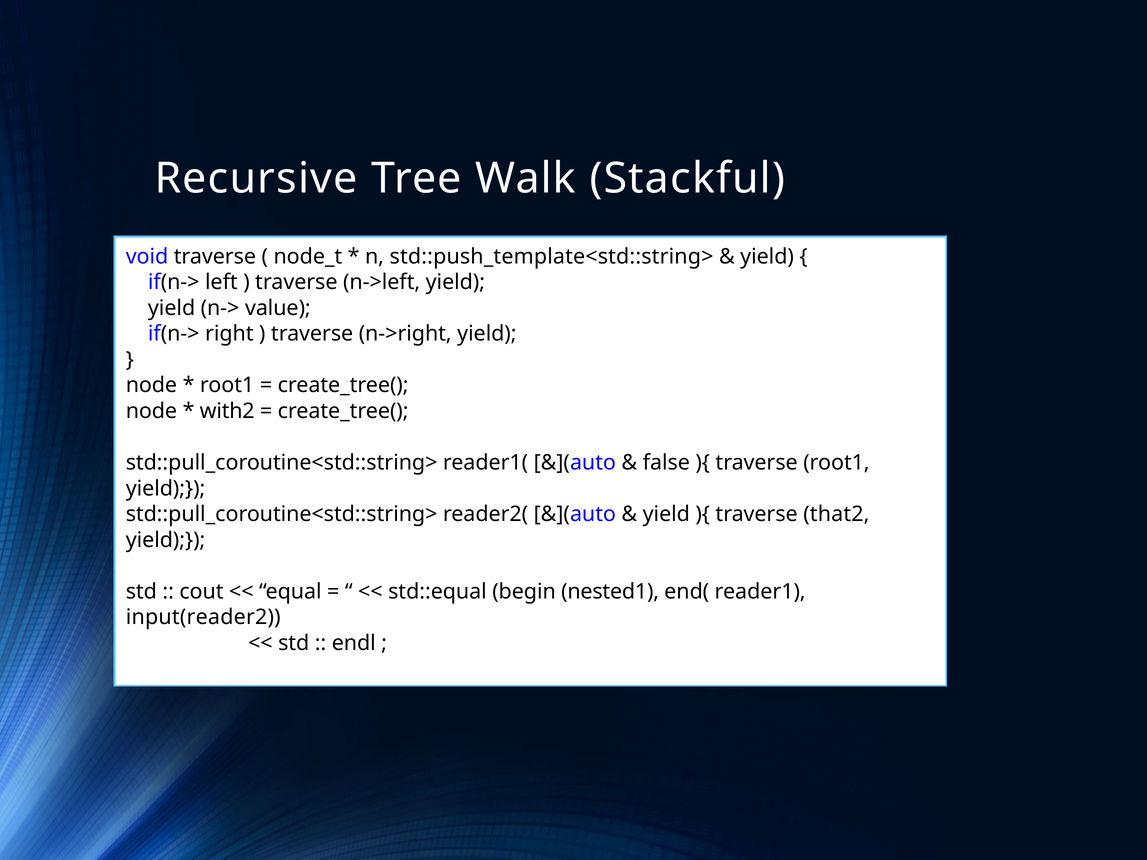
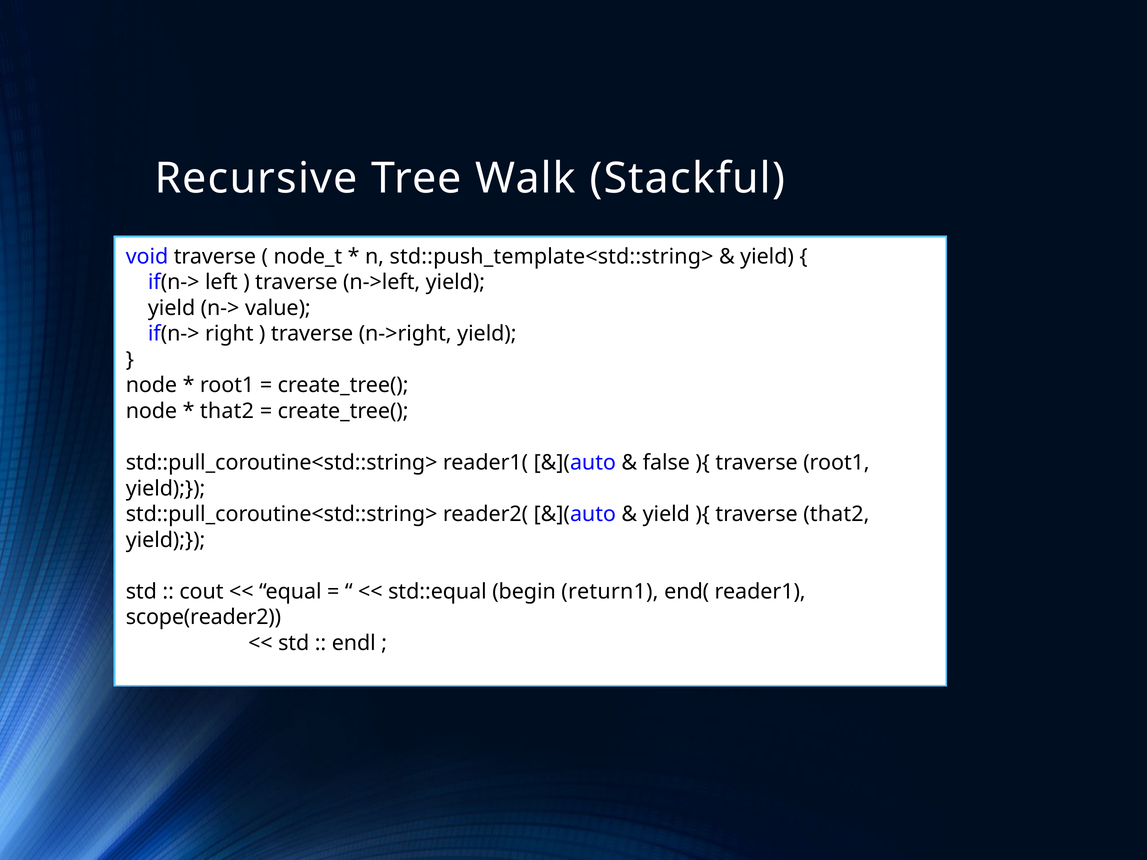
with2: with2 -> that2 (227, 411)
nested1: nested1 -> return1 (610, 592)
input(reader2: input(reader2 -> scope(reader2 (203, 618)
